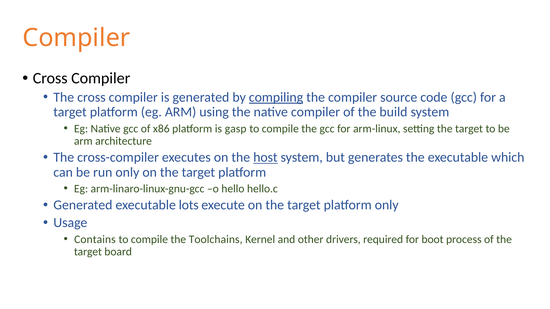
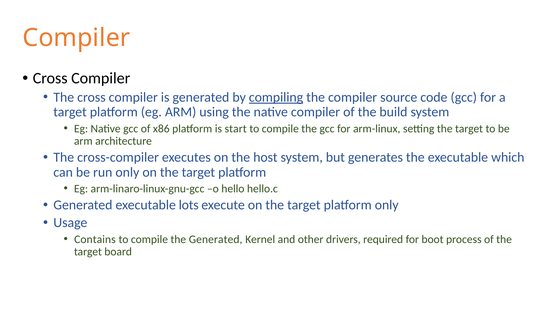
gasp: gasp -> start (236, 129)
host underline: present -> none (265, 158)
the Toolchains: Toolchains -> Generated (216, 240)
